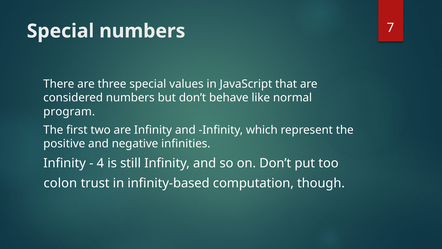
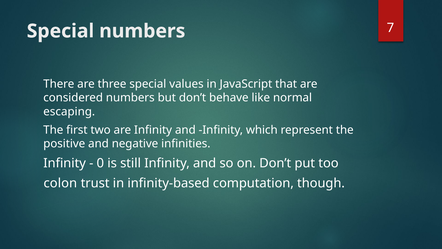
program: program -> escaping (69, 111)
4: 4 -> 0 (100, 163)
